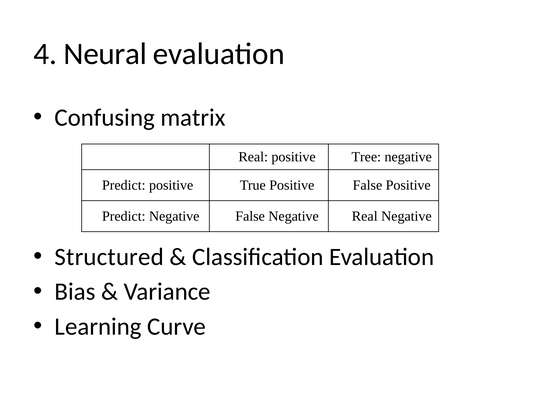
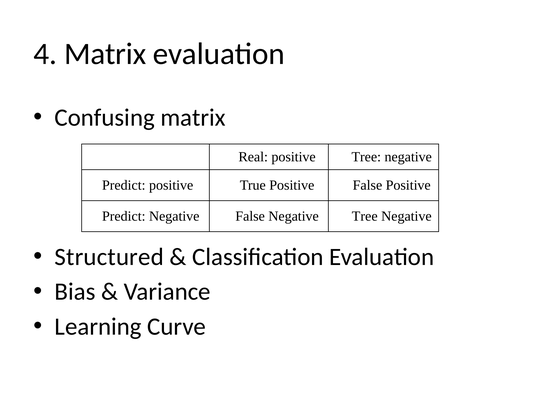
4 Neural: Neural -> Matrix (105, 54)
Negative Real: Real -> Tree (365, 216)
